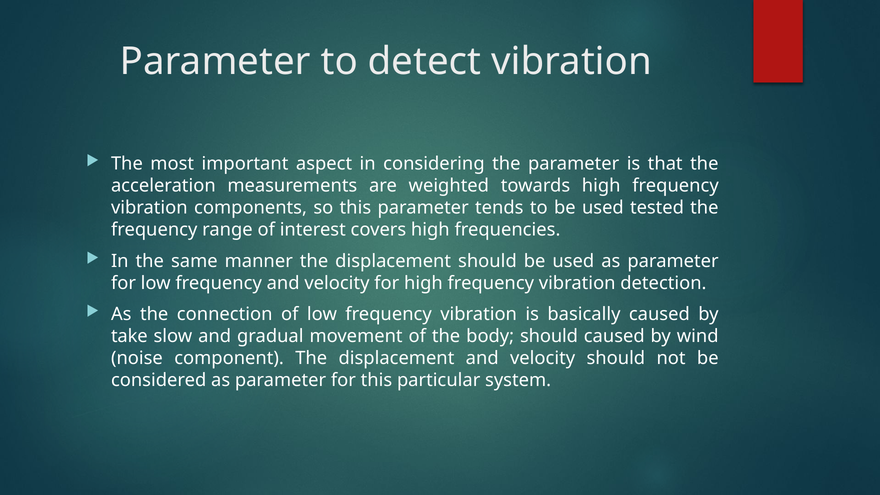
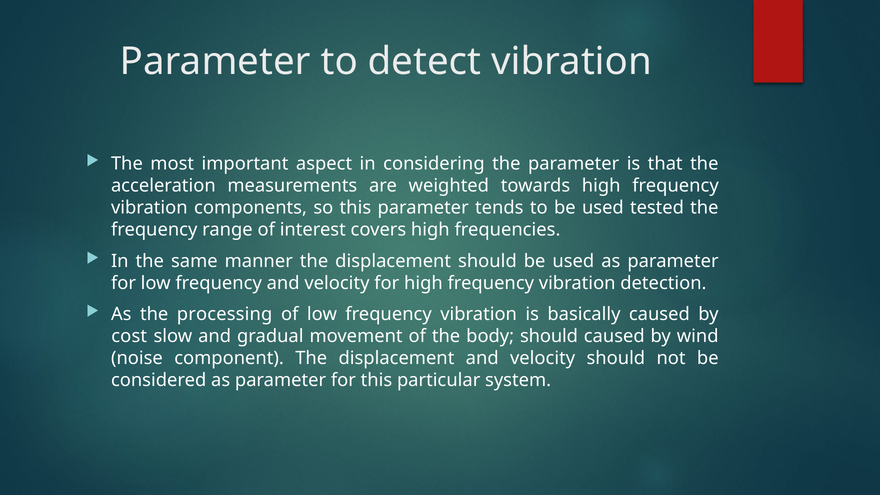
connection: connection -> processing (225, 314)
take: take -> cost (129, 336)
